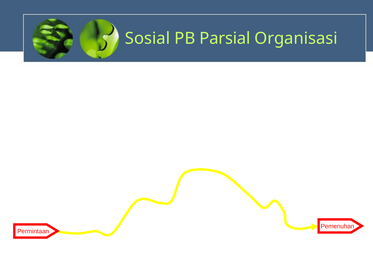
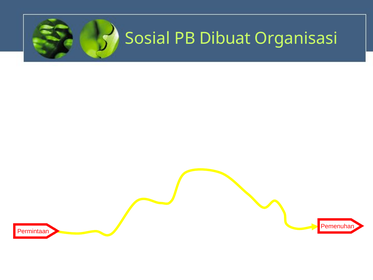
Parsial: Parsial -> Dibuat (225, 38)
